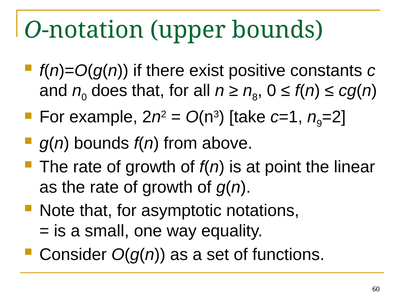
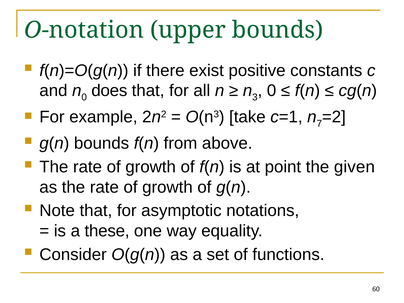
8: 8 -> 3 (255, 97)
9: 9 -> 7 (319, 124)
linear: linear -> given (354, 167)
small: small -> these (107, 231)
